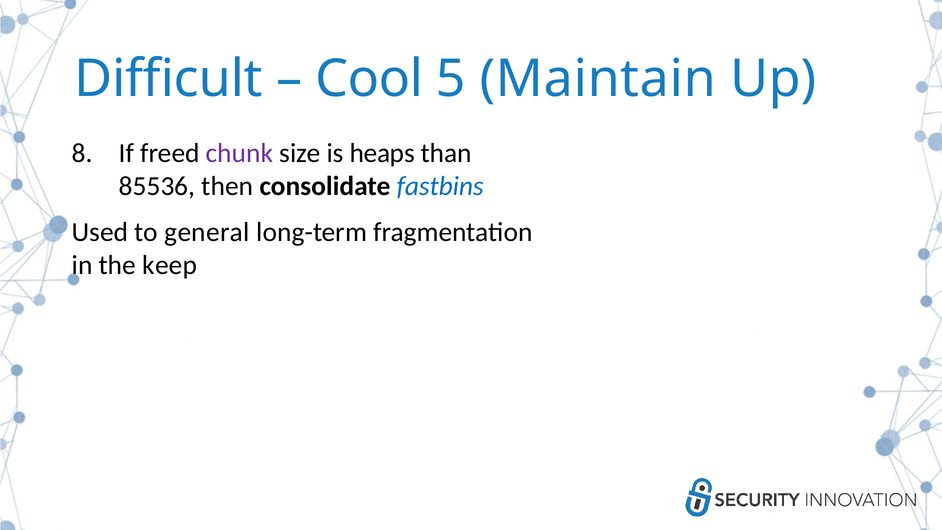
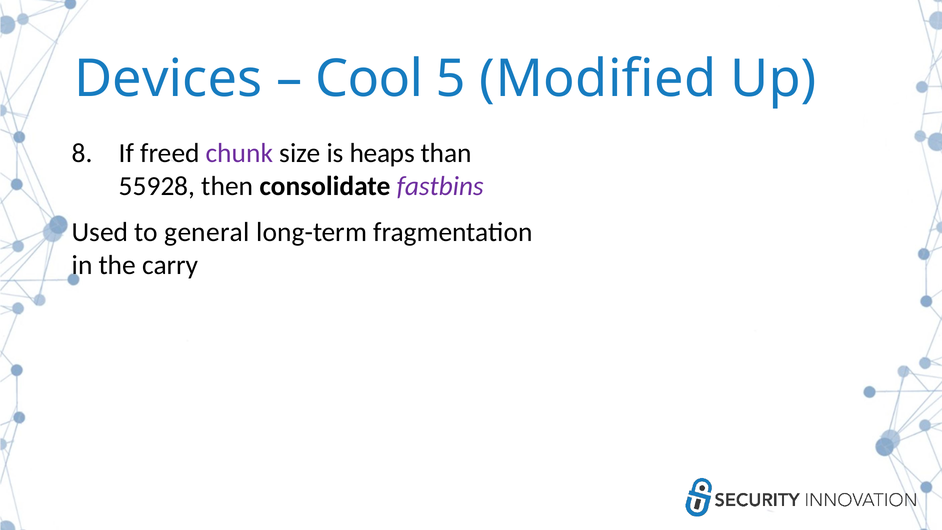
Difficult: Difficult -> Devices (168, 79)
Maintain: Maintain -> Modified (598, 79)
85536: 85536 -> 55928 (157, 186)
fastbins colour: blue -> purple (440, 186)
keep: keep -> carry (170, 265)
